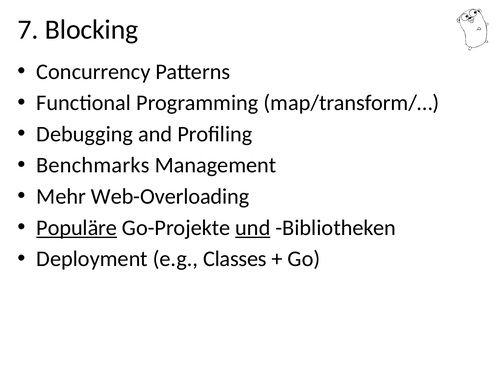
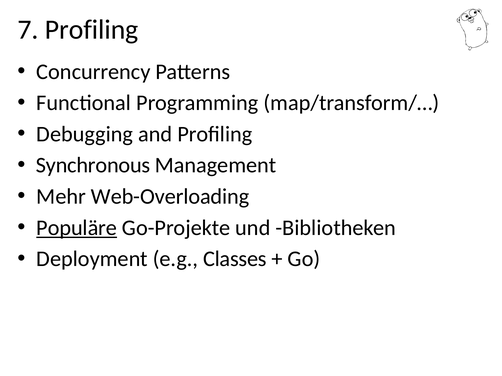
7 Blocking: Blocking -> Profiling (92, 30)
Benchmarks: Benchmarks -> Synchronous (93, 165)
und underline: present -> none (253, 228)
